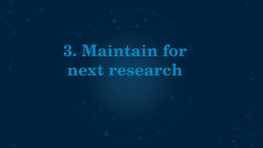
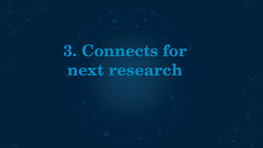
Maintain: Maintain -> Connects (120, 51)
